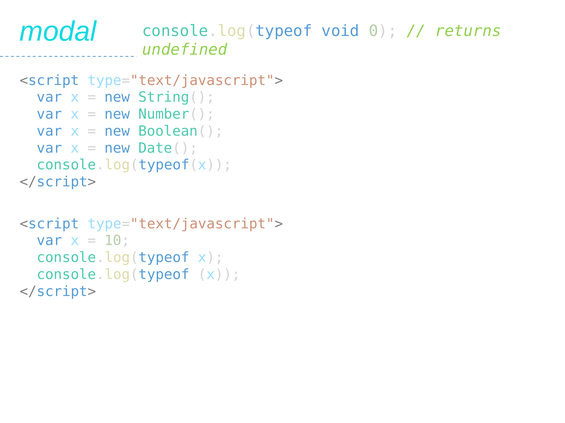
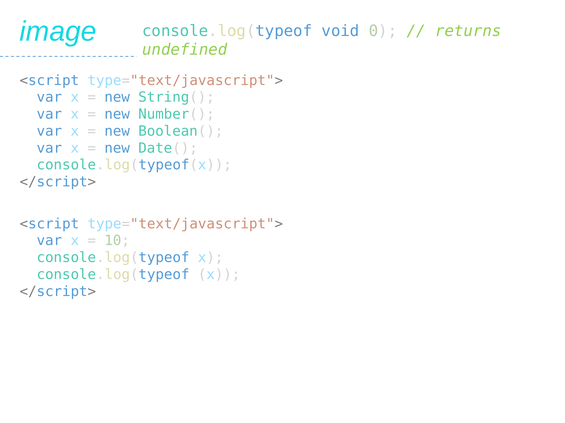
modal: modal -> image (58, 32)
